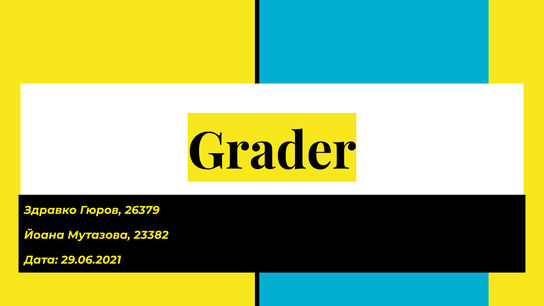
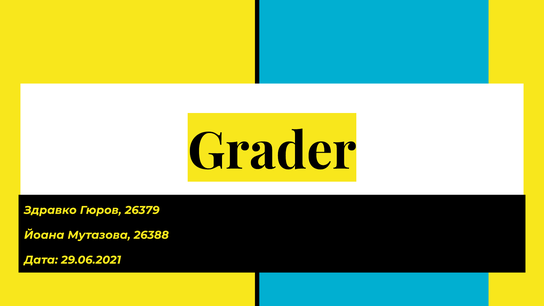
23382: 23382 -> 26388 (151, 235)
